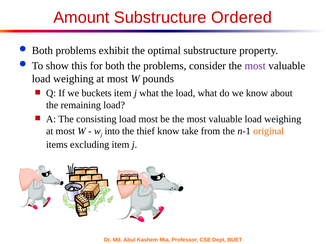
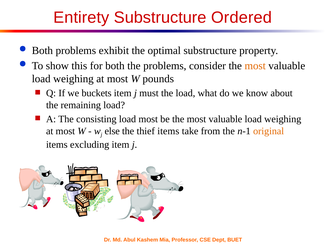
Amount: Amount -> Entirety (81, 18)
most colour: purple -> orange (255, 66)
j what: what -> must (149, 93)
into: into -> else (112, 131)
thief know: know -> items (168, 131)
